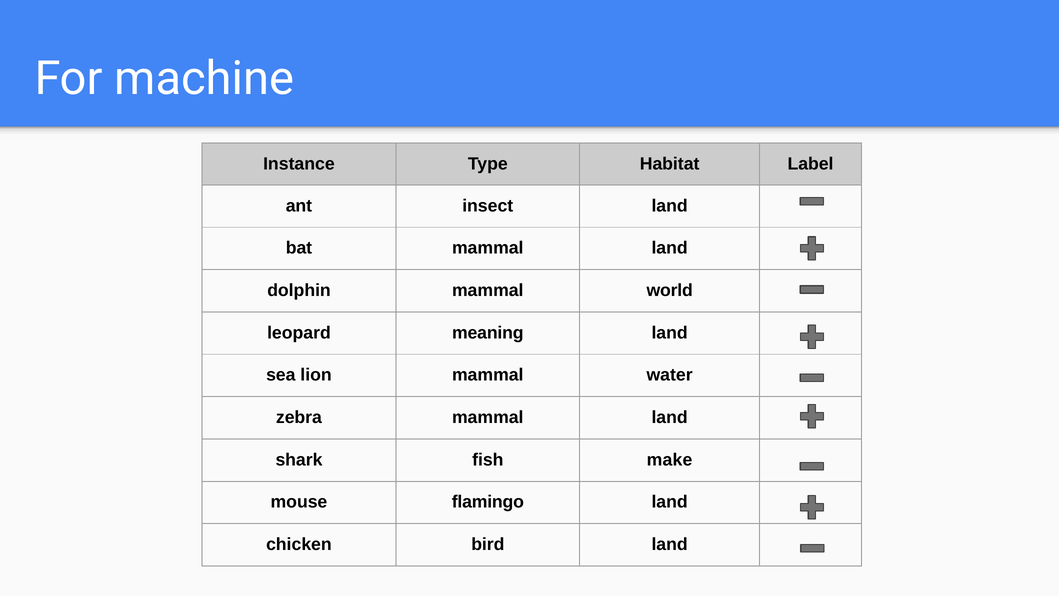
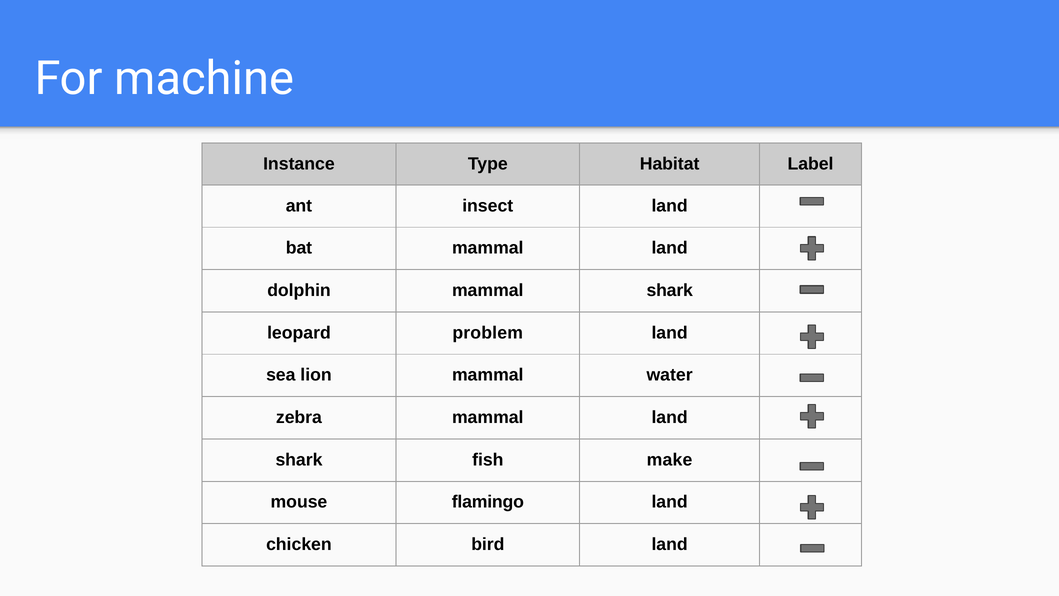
mammal world: world -> shark (670, 290)
meaning: meaning -> problem (488, 333)
